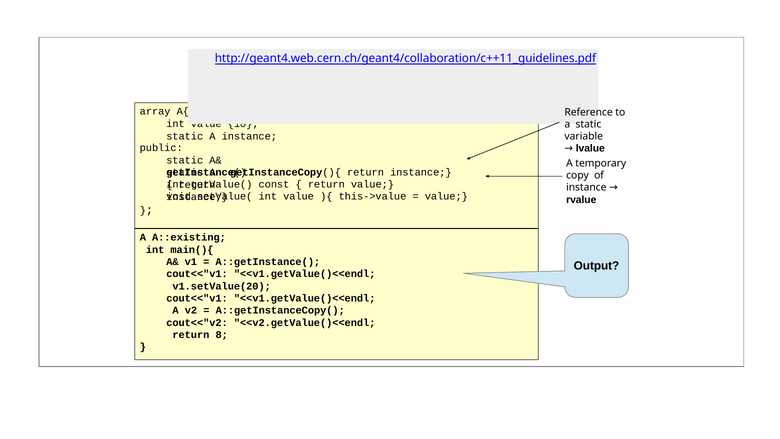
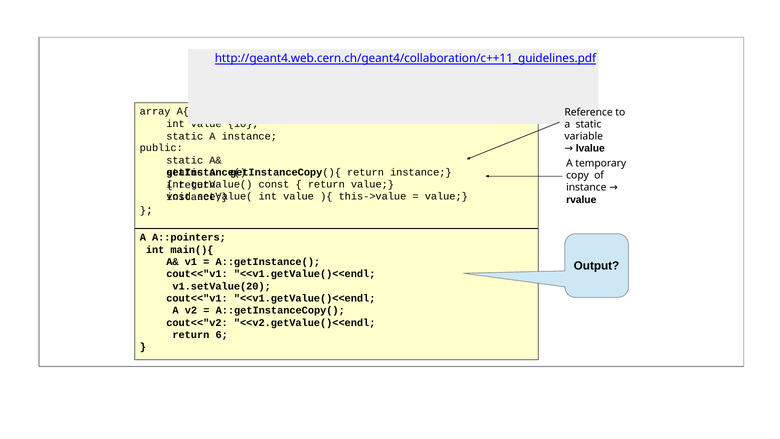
A::existing: A::existing -> A::pointers (189, 237)
8: 8 -> 6 (222, 335)
